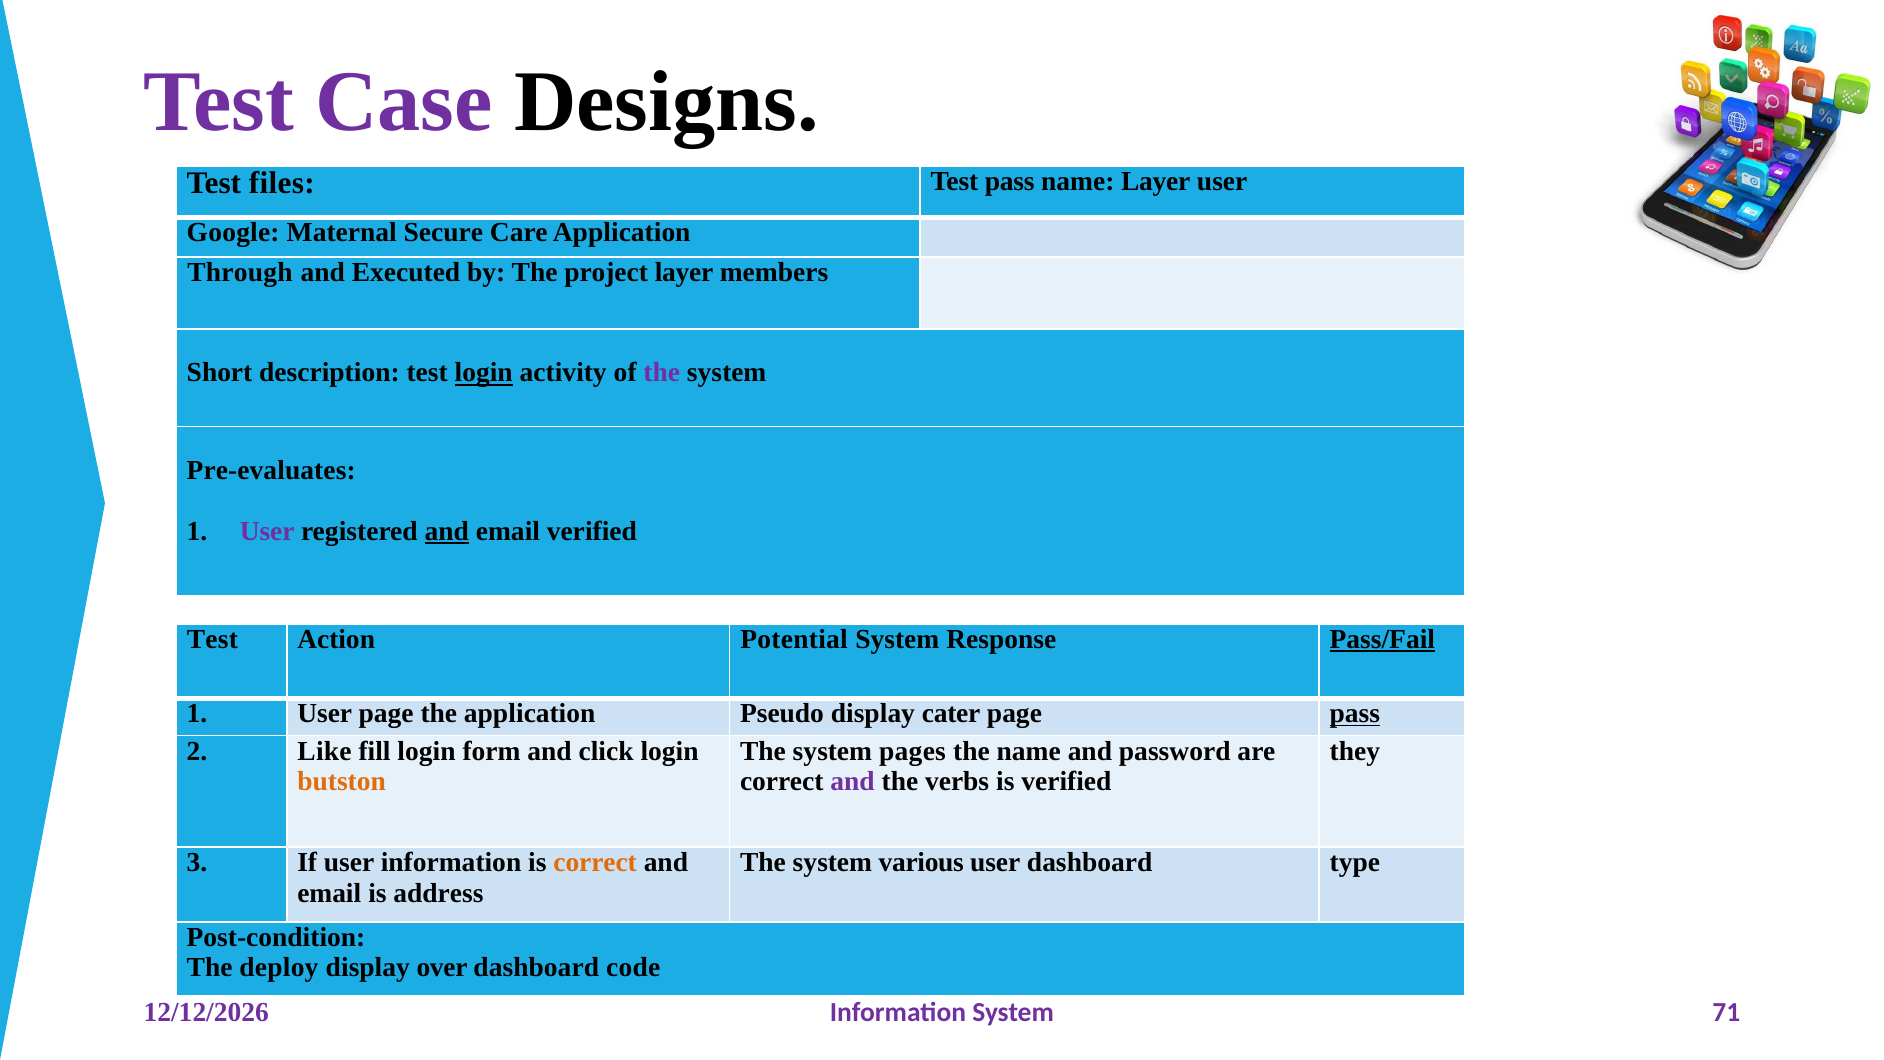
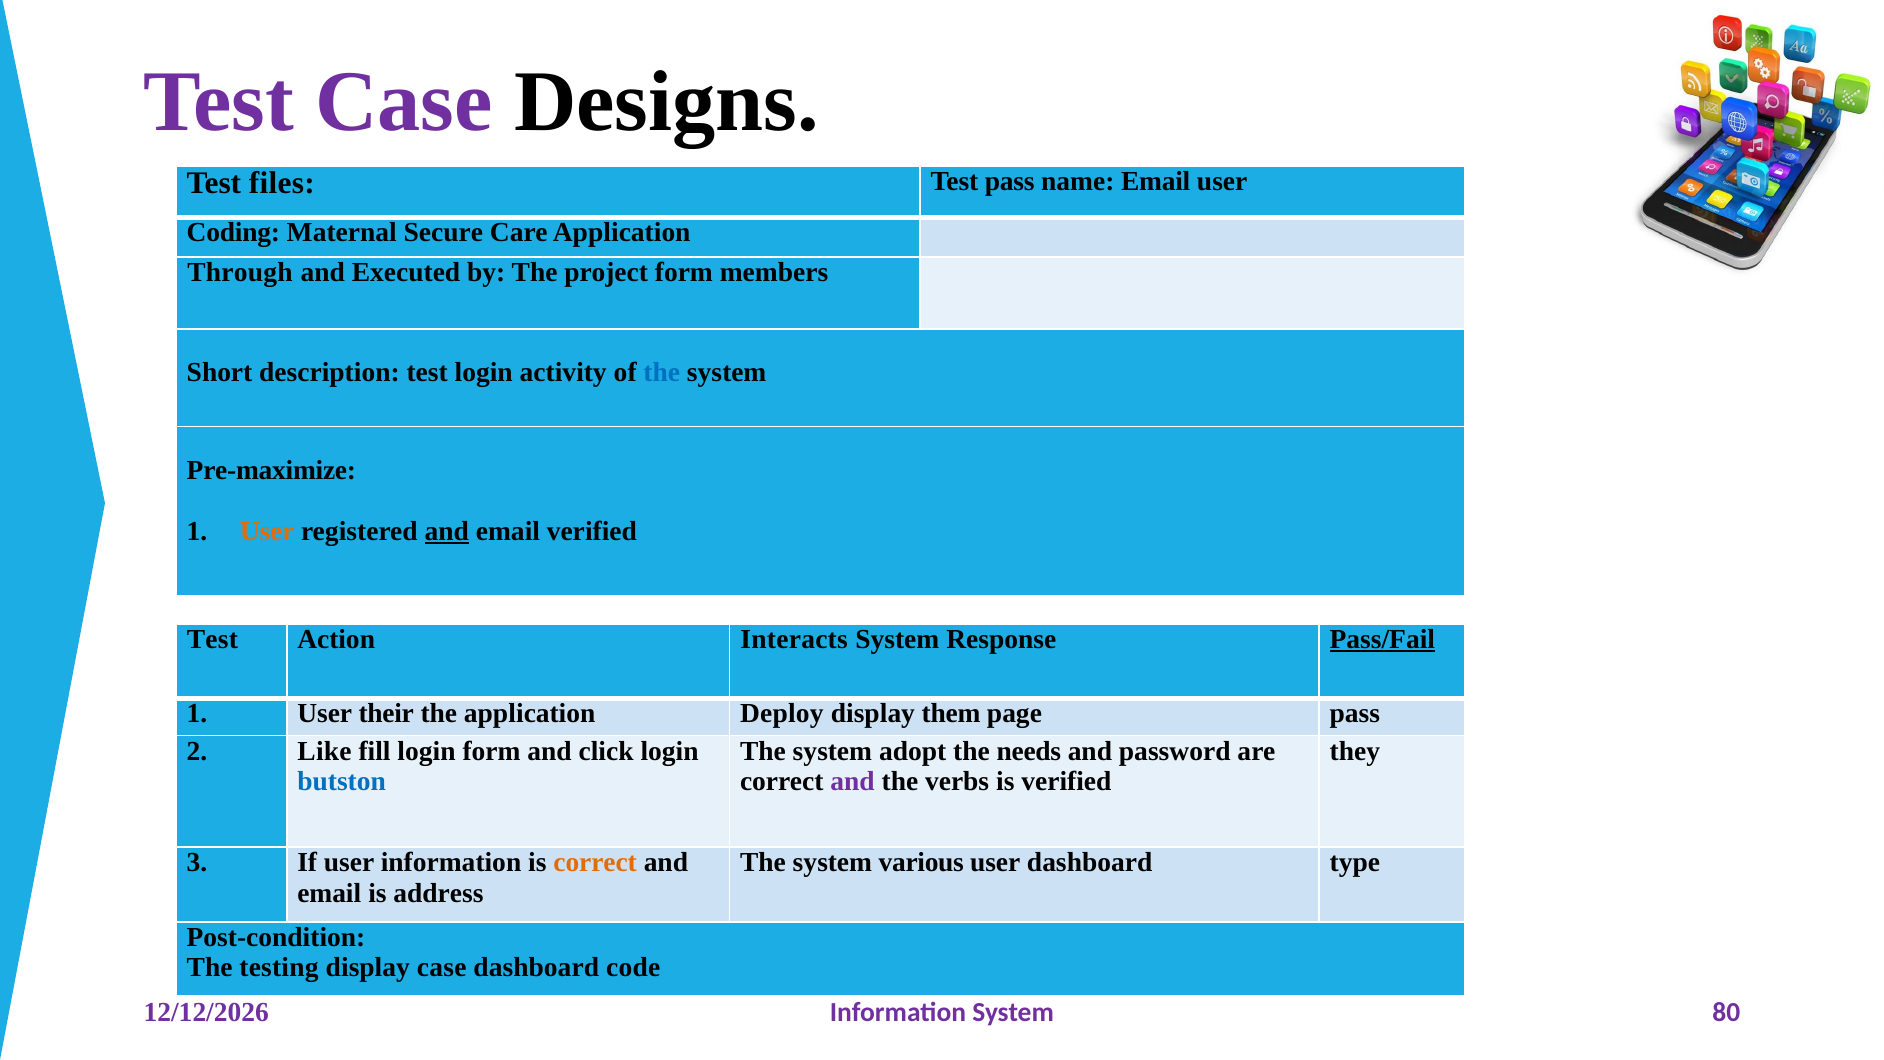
name Layer: Layer -> Email (1156, 181)
Google: Google -> Coding (233, 233)
project layer: layer -> form (684, 272)
login underline: present -> none (484, 373)
the colour: purple -> blue (662, 373)
Pre-evaluates: Pre-evaluates -> Pre-maximize (271, 470)
User colour: purple -> orange (267, 531)
Potential: Potential -> Interacts (794, 639)
User page: page -> their (386, 714)
Pseudo: Pseudo -> Deploy (782, 714)
cater: cater -> them (951, 714)
pass underline: present -> none (1355, 714)
pages: pages -> adopt (913, 751)
the name: name -> needs (1029, 751)
butston colour: orange -> blue (342, 781)
deploy: deploy -> testing (279, 967)
display over: over -> case (442, 967)
71: 71 -> 80 (1726, 1012)
